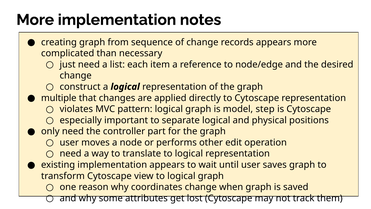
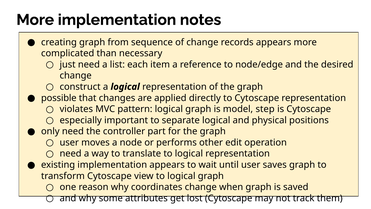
multiple: multiple -> possible (59, 98)
